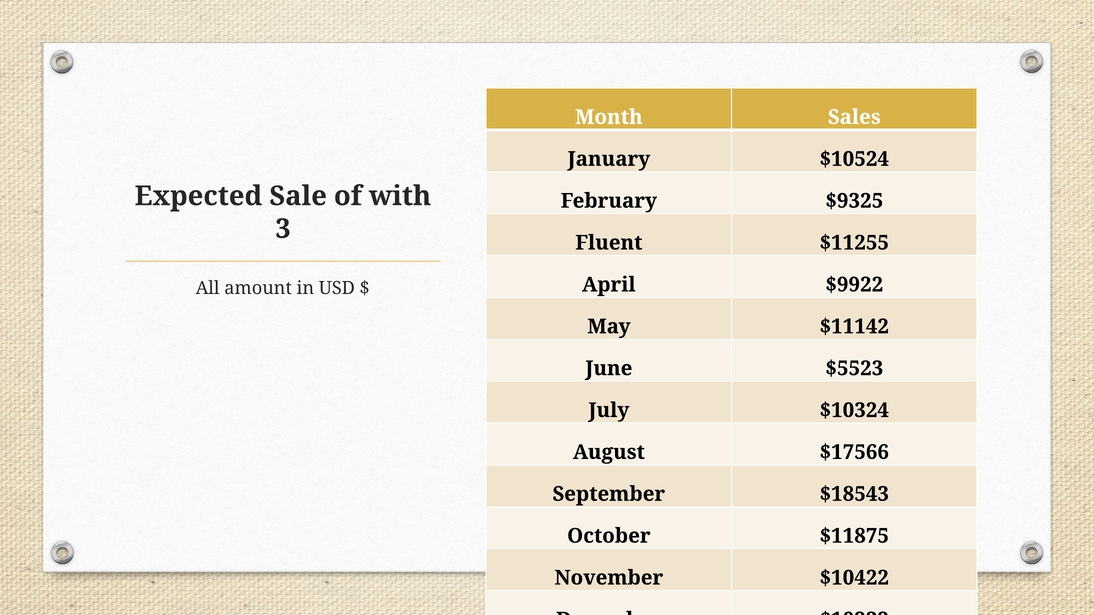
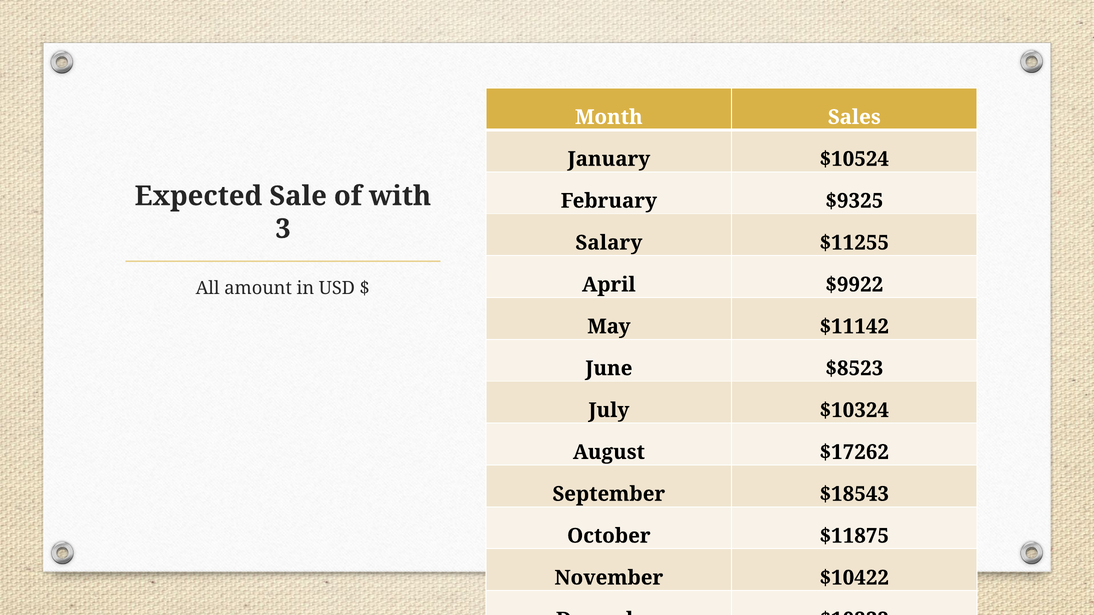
Fluent: Fluent -> Salary (609, 243)
$5523: $5523 -> $8523 (854, 369)
$17566: $17566 -> $17262 (854, 452)
